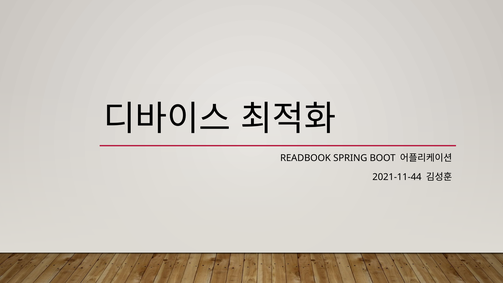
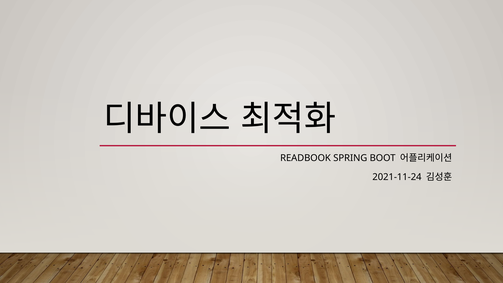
2021-11-44: 2021-11-44 -> 2021-11-24 (397, 177)
